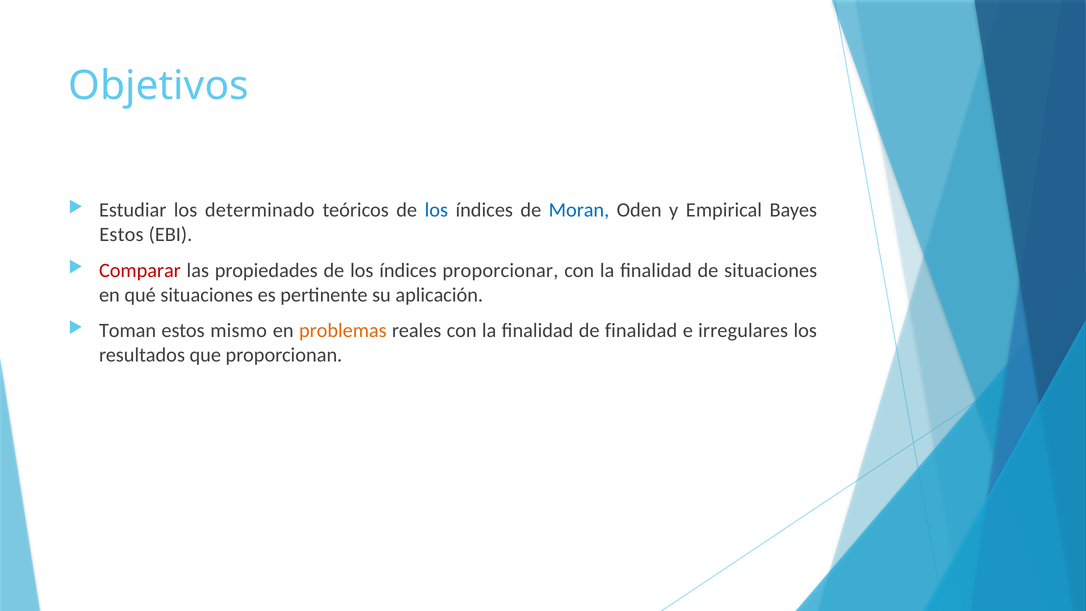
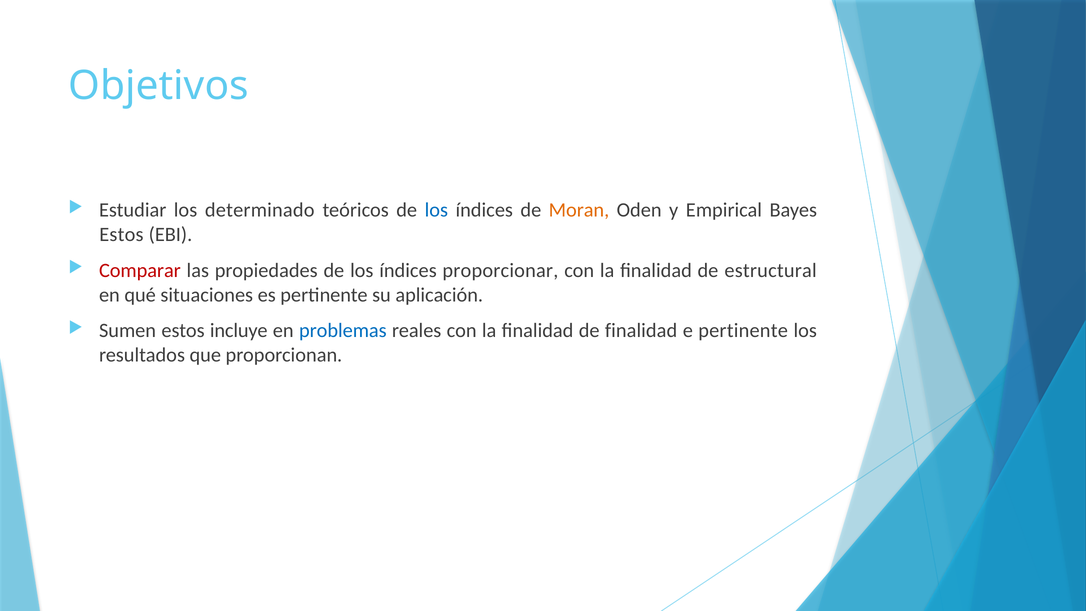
Moran colour: blue -> orange (579, 210)
de situaciones: situaciones -> estructural (771, 270)
Toman: Toman -> Sumen (128, 331)
mismo: mismo -> incluye (239, 331)
problemas colour: orange -> blue (343, 331)
e irregulares: irregulares -> pertinente (743, 331)
